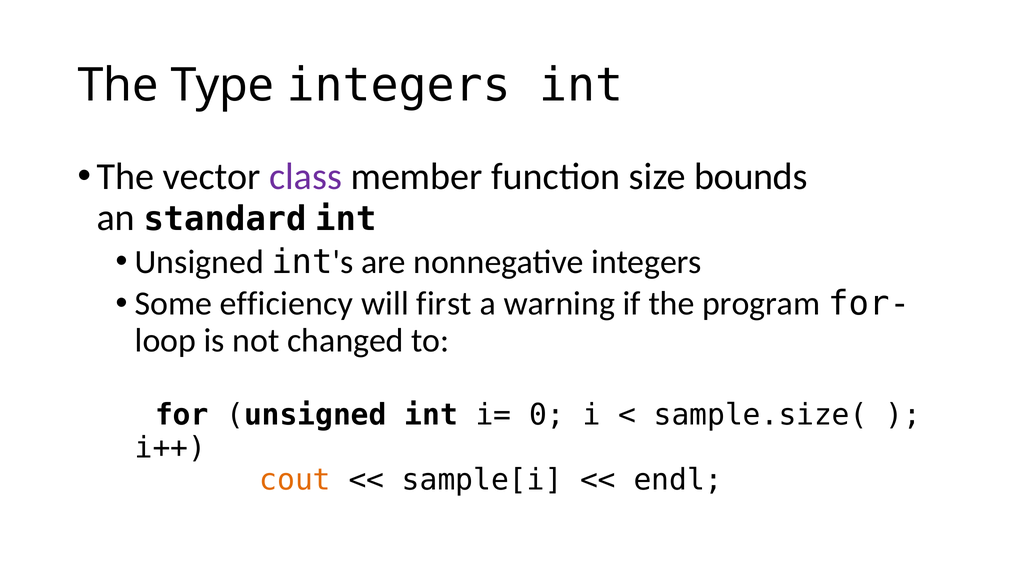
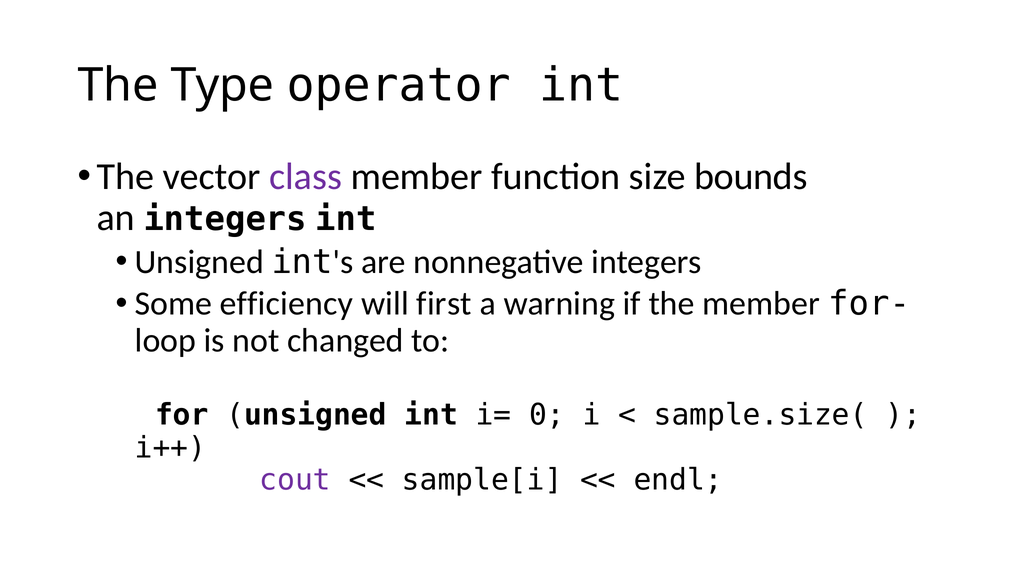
Type integers: integers -> operator (399, 85)
an standard: standard -> integers (225, 219)
the program: program -> member (761, 304)
cout colour: orange -> purple (295, 480)
